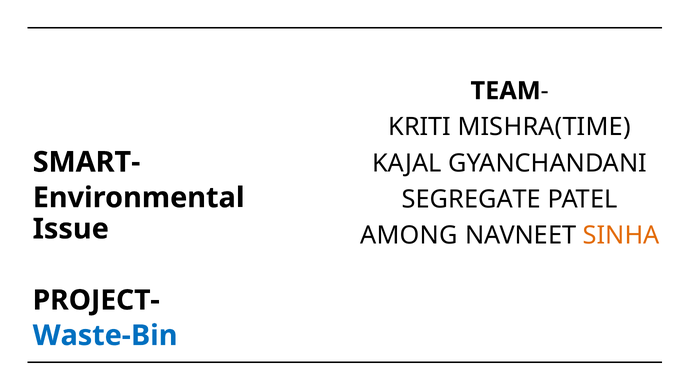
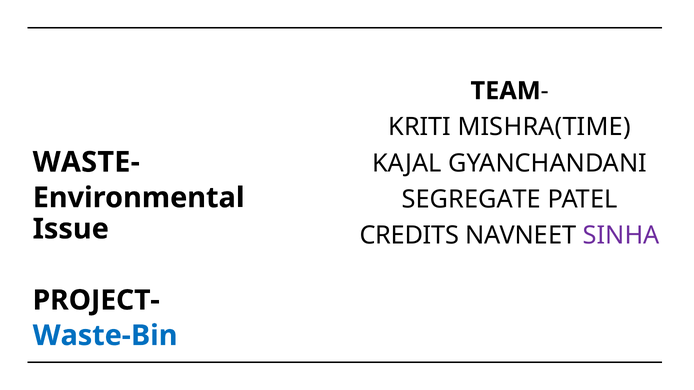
SMART-: SMART- -> WASTE- (86, 162)
AMONG: AMONG -> CREDITS (409, 236)
SINHA colour: orange -> purple (621, 236)
